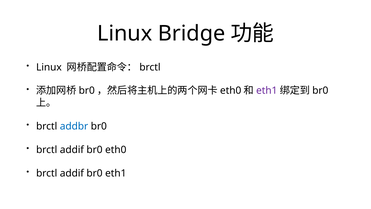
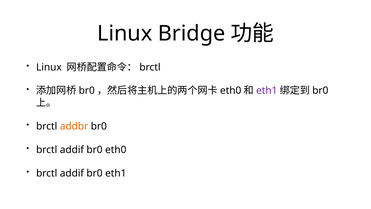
addbr colour: blue -> orange (74, 126)
